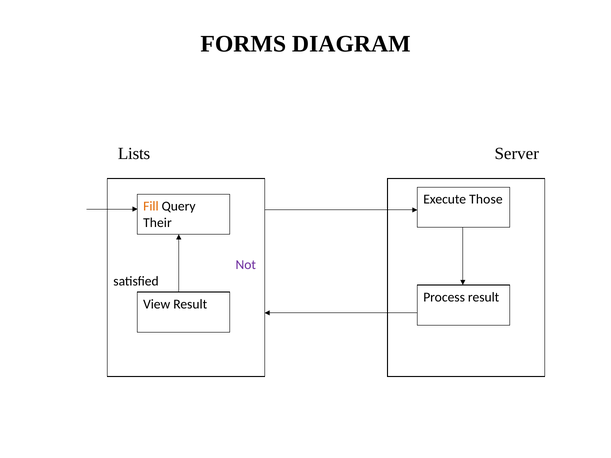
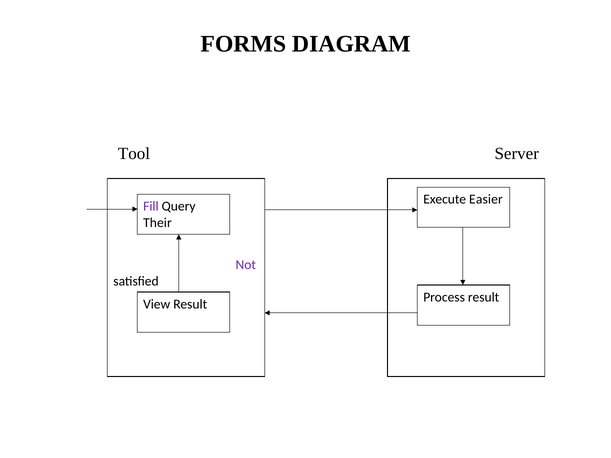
Lists: Lists -> Tool (134, 154)
Those: Those -> Easier (486, 199)
Fill colour: orange -> purple (151, 206)
